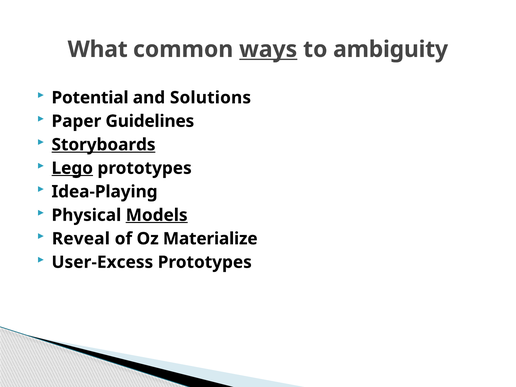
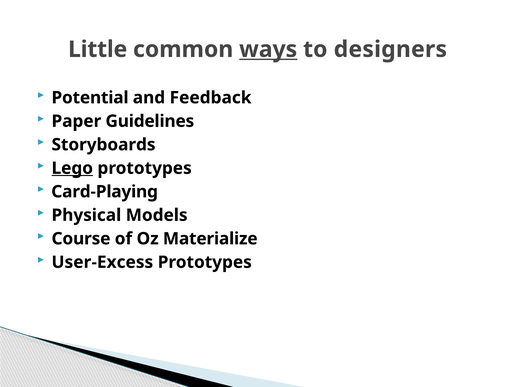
What: What -> Little (98, 49)
ambiguity: ambiguity -> designers (390, 49)
Solutions: Solutions -> Feedback (211, 98)
Storyboards underline: present -> none (104, 145)
Idea-Playing: Idea-Playing -> Card-Playing (105, 192)
Models underline: present -> none (157, 215)
Reveal: Reveal -> Course (81, 239)
